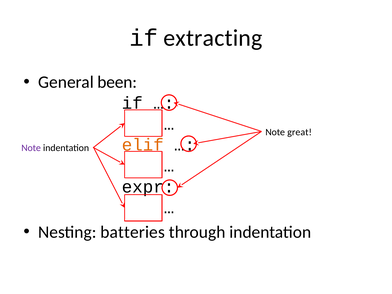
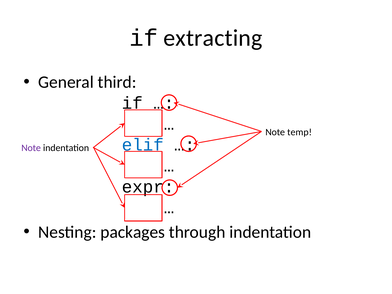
been: been -> third (117, 82)
great: great -> temp (300, 132)
elif colour: orange -> blue (143, 145)
batteries: batteries -> packages (133, 232)
